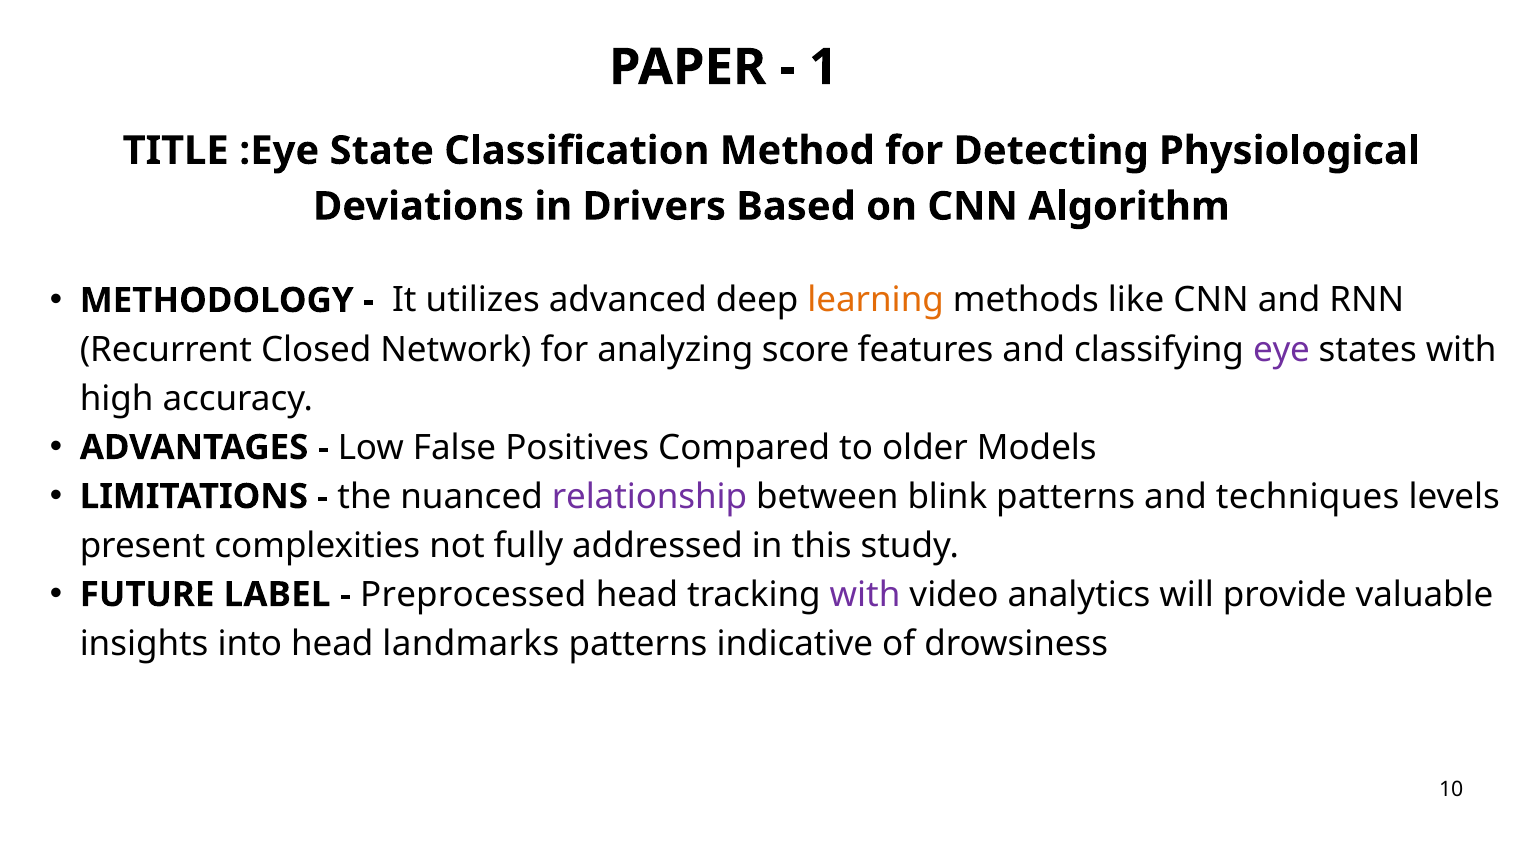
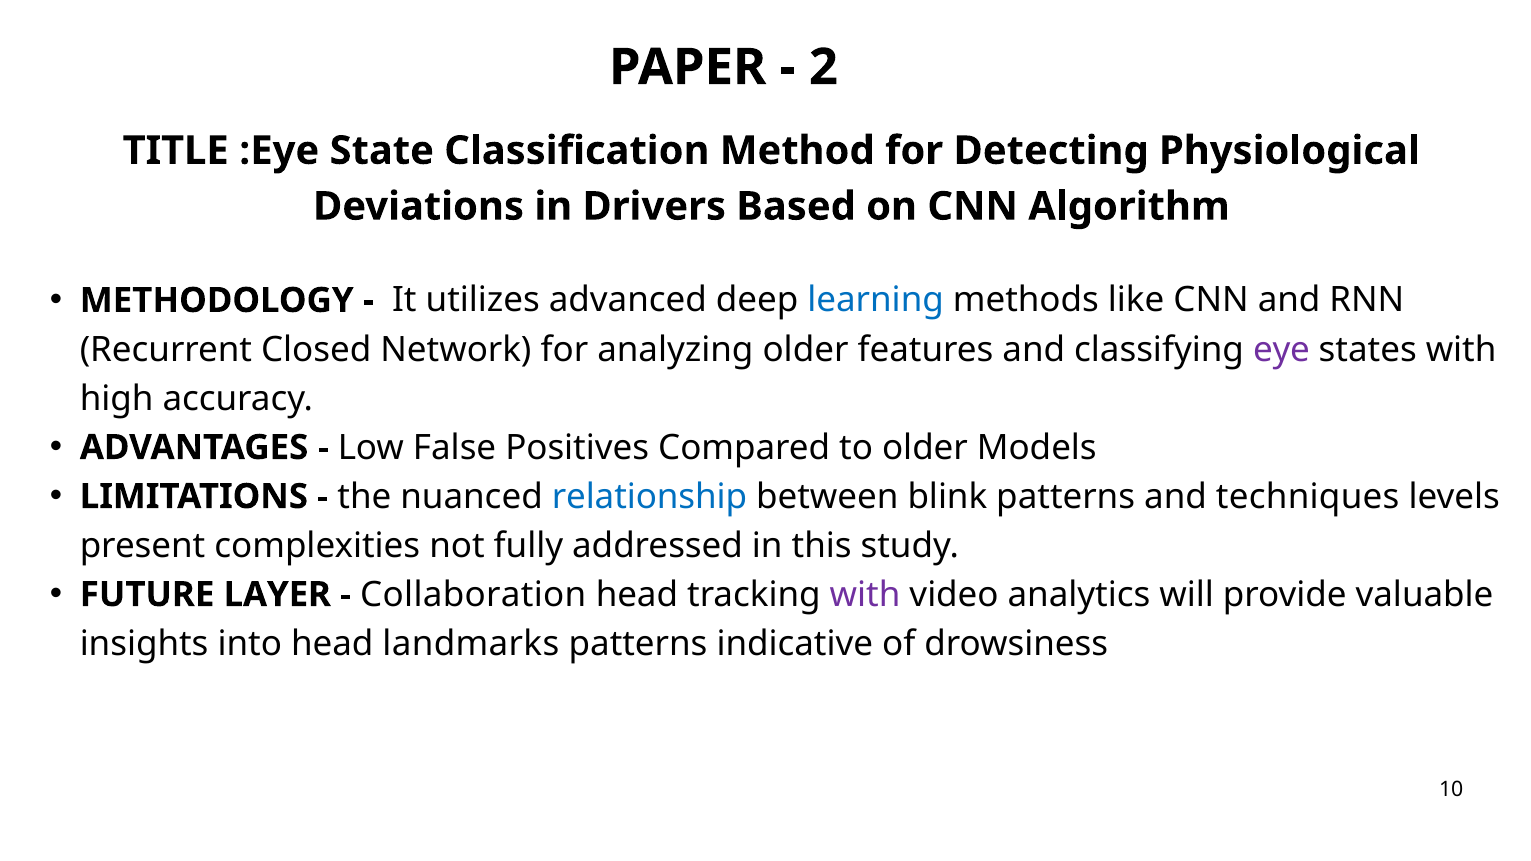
1: 1 -> 2 (823, 67)
learning colour: orange -> blue (876, 300)
analyzing score: score -> older (806, 350)
relationship colour: purple -> blue (649, 497)
LABEL: LABEL -> LAYER (277, 595)
Preprocessed: Preprocessed -> Collaboration (473, 595)
